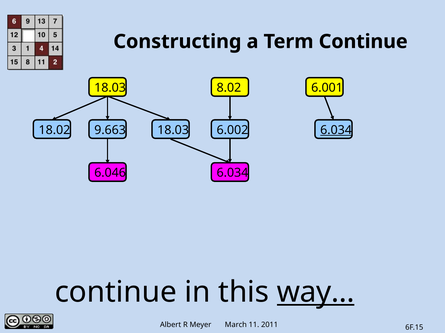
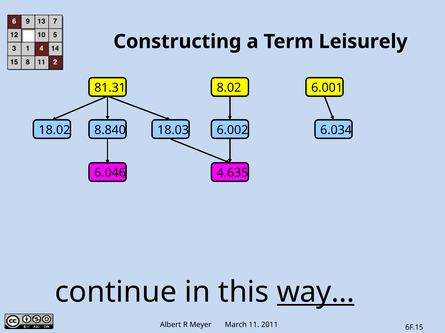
Term Continue: Continue -> Leisurely (363, 42)
18.03: 18.03 -> 81.31 (110, 88)
9.663: 9.663 -> 8.840 (110, 130)
6.034 underline: present -> none (336, 130)
6.046 6.034: 6.034 -> 4.635 (232, 173)
